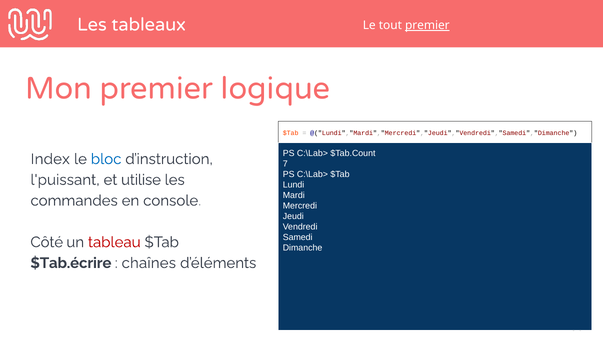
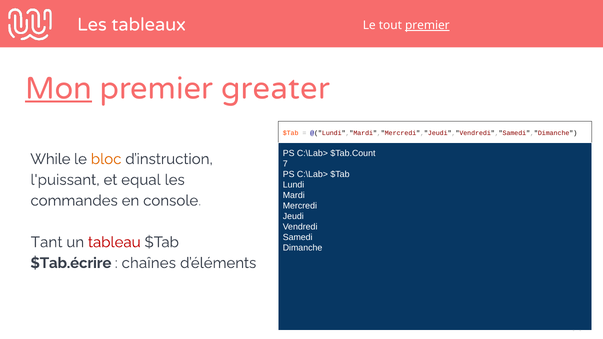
Mon underline: none -> present (59, 88)
logique: logique -> greater (275, 88)
Index: Index -> While (50, 159)
bloc colour: blue -> orange (106, 159)
utilise: utilise -> equal (141, 180)
Côté: Côté -> Tant (47, 242)
